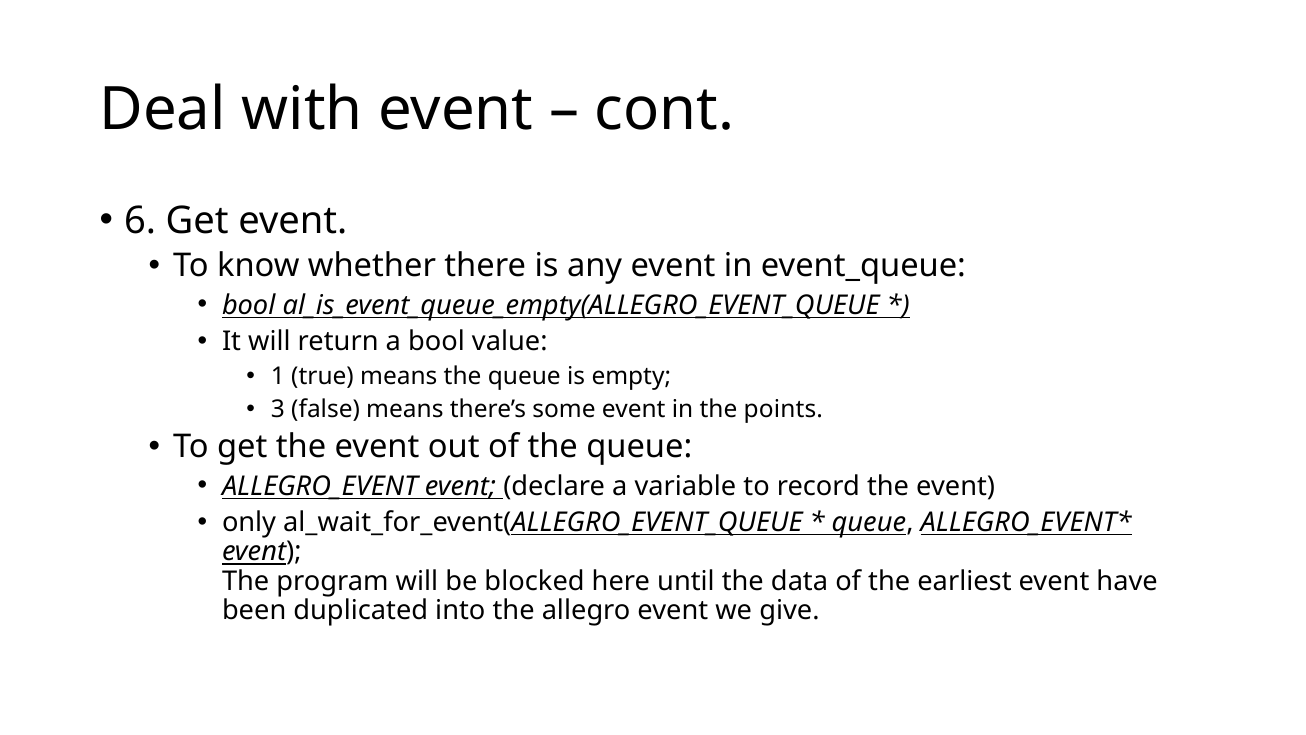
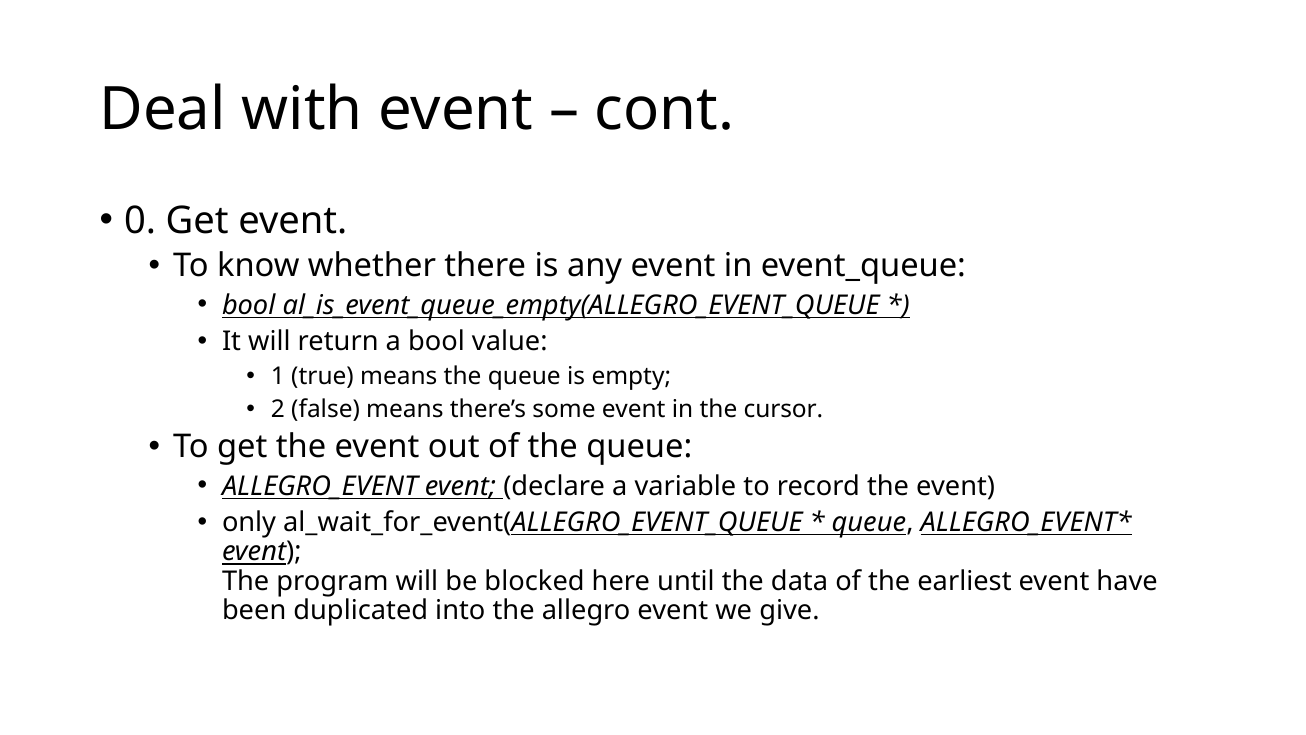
6: 6 -> 0 (140, 221)
3: 3 -> 2 (278, 409)
points: points -> cursor (783, 409)
